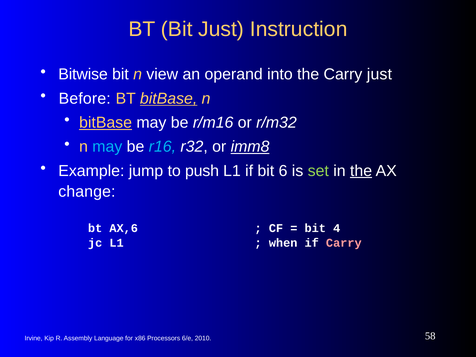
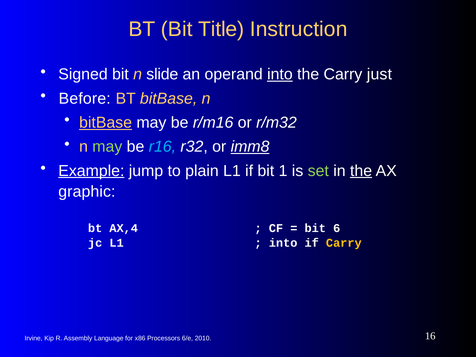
Bit Just: Just -> Title (221, 29)
Bitwise: Bitwise -> Signed (83, 74)
view: view -> slide (162, 74)
into underline: none -> present (280, 74)
bitBase underline: present -> none (169, 99)
may colour: light blue -> light green (107, 147)
Example underline: none -> present (91, 171)
push: push -> plain (202, 171)
6: 6 -> 1 (283, 171)
change: change -> graphic (87, 192)
AX,6: AX,6 -> AX,4 (124, 228)
4: 4 -> 6 (337, 228)
when: when -> into (283, 243)
Carry colour: pink -> yellow (344, 243)
58: 58 -> 16 (430, 336)
